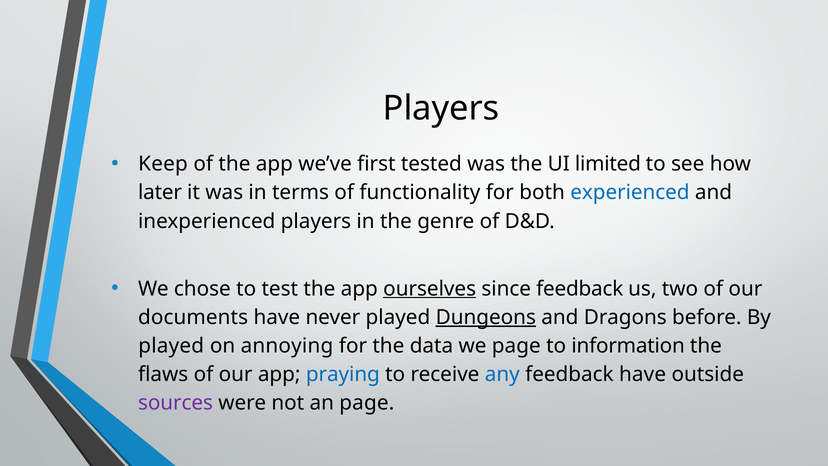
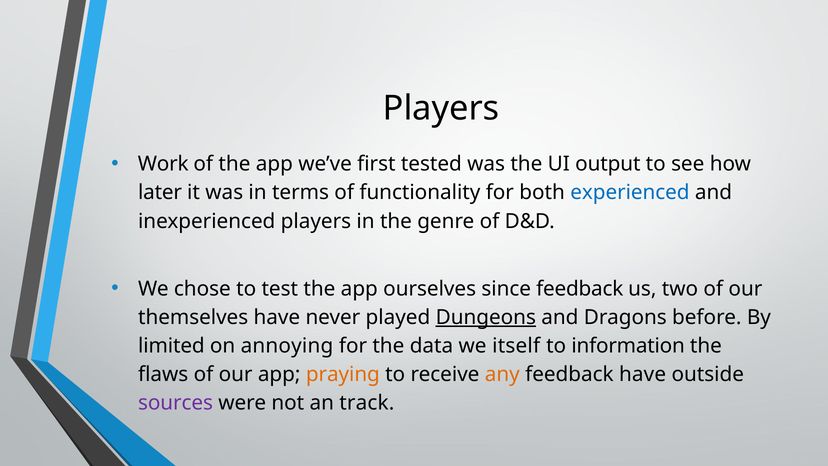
Keep: Keep -> Work (163, 164)
limited: limited -> output (608, 164)
ourselves underline: present -> none (430, 289)
documents: documents -> themselves (193, 317)
played: played -> limited (171, 346)
we page: page -> itself (516, 346)
praying colour: blue -> orange (343, 374)
any colour: blue -> orange (502, 374)
an page: page -> track (367, 403)
